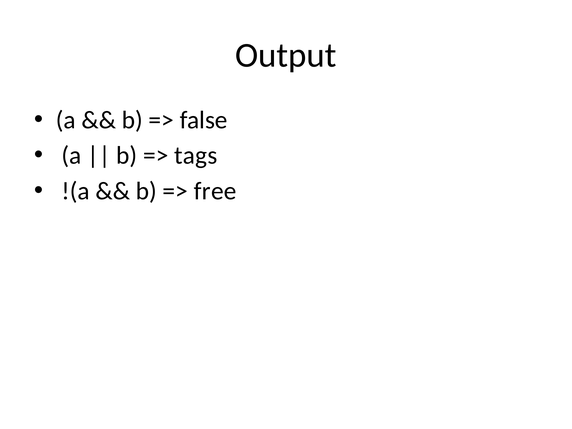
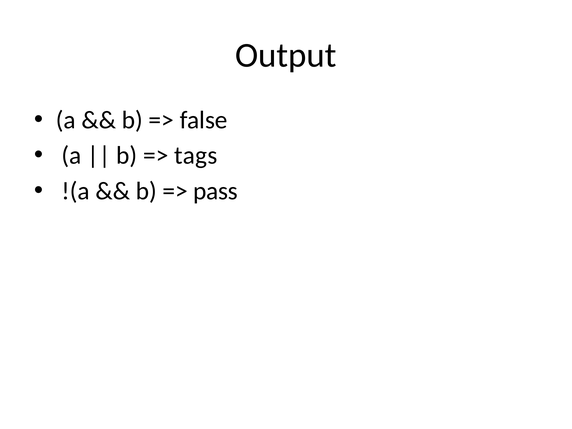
free: free -> pass (215, 191)
